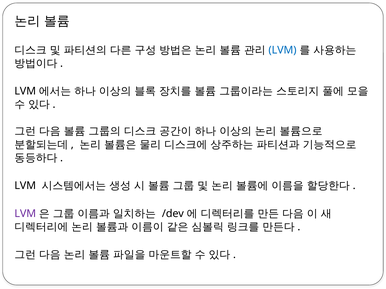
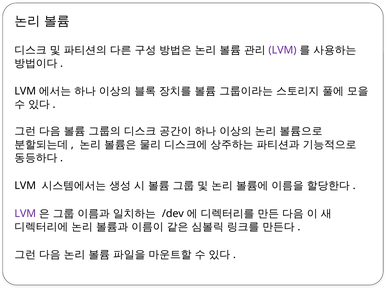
LVM colour: blue -> purple (283, 50)
